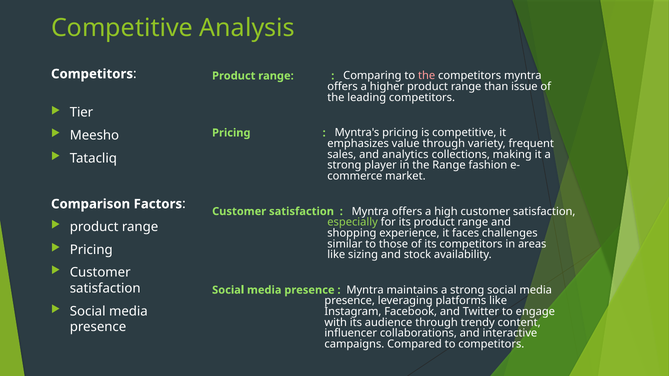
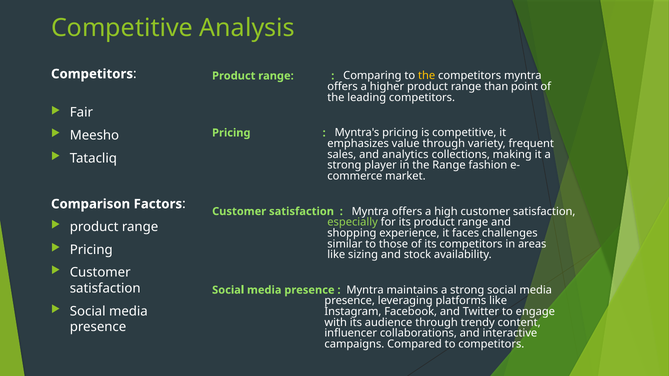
the colour: pink -> yellow (427, 76)
issue: issue -> point (524, 87)
Tier: Tier -> Fair (81, 113)
